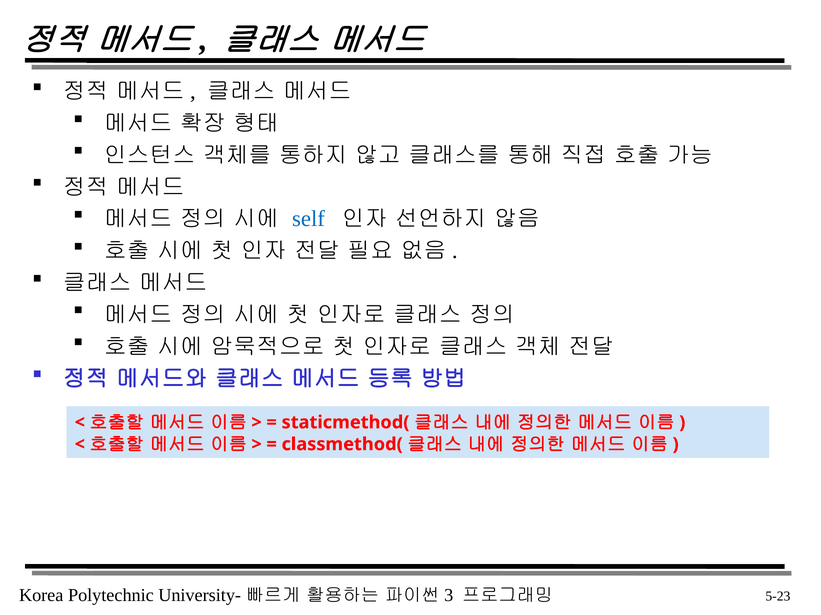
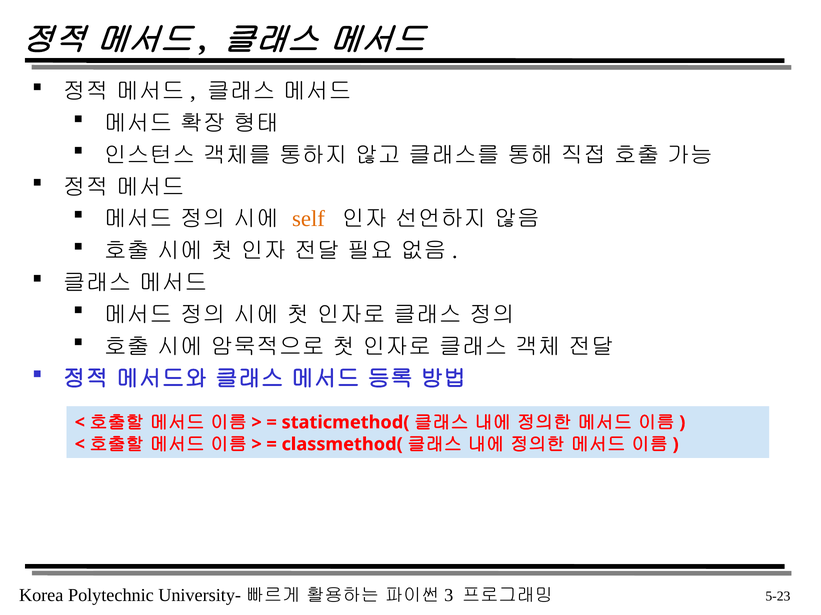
self colour: blue -> orange (308, 219)
